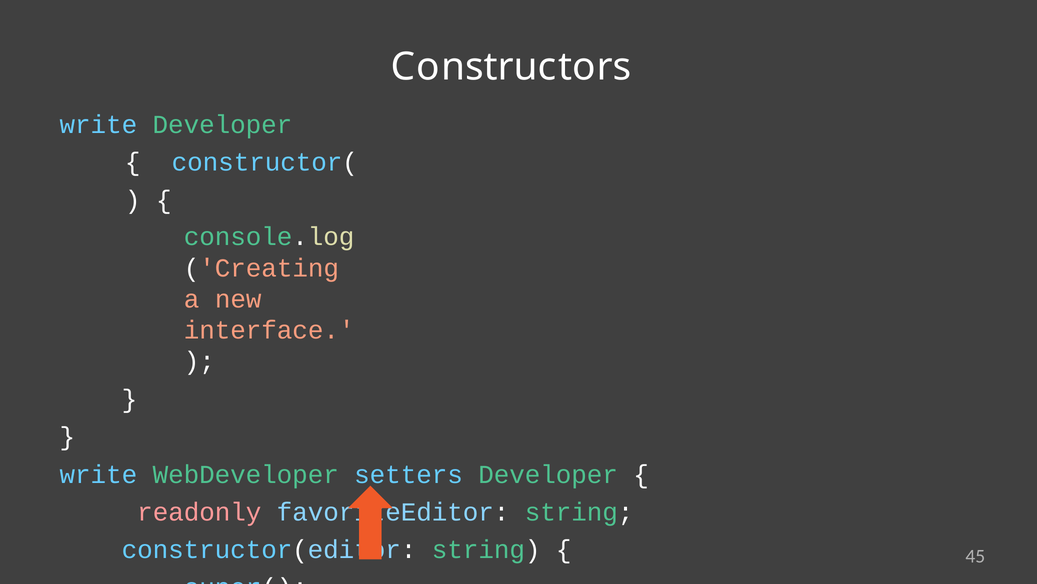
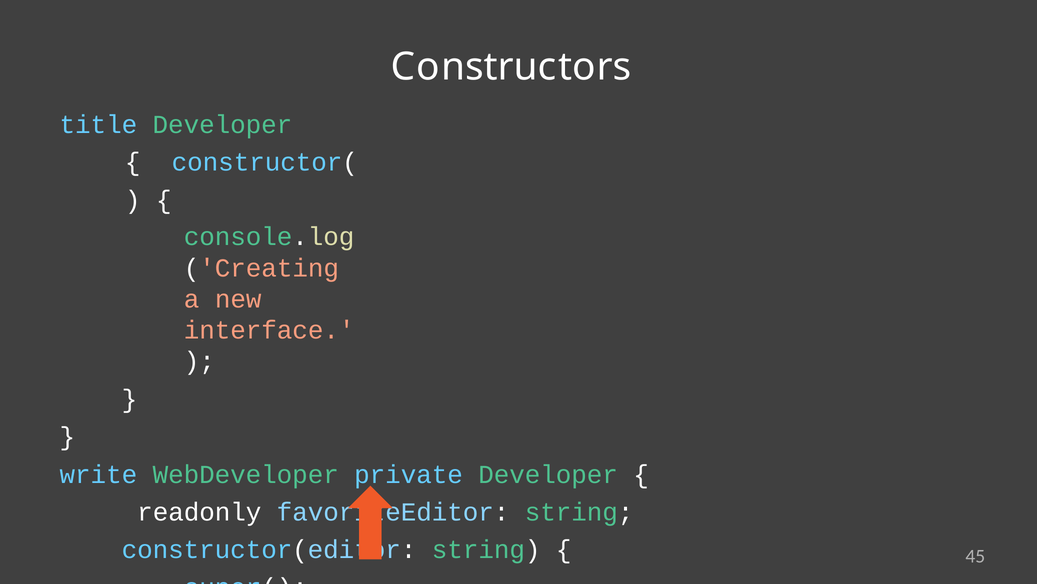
write: write -> title (98, 124)
setters: setters -> private (409, 474)
readonly colour: pink -> white (199, 512)
